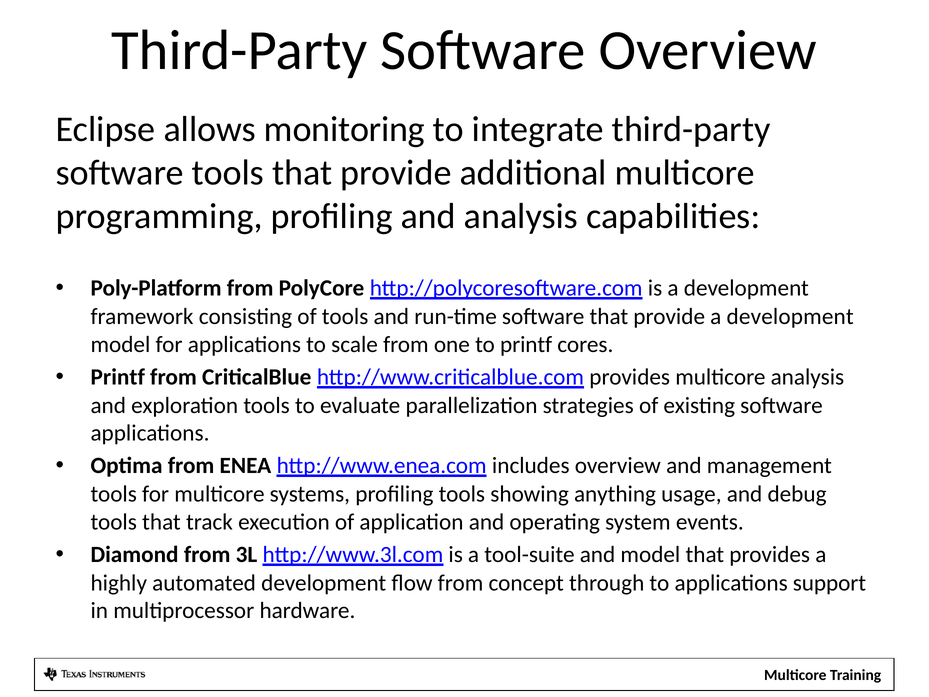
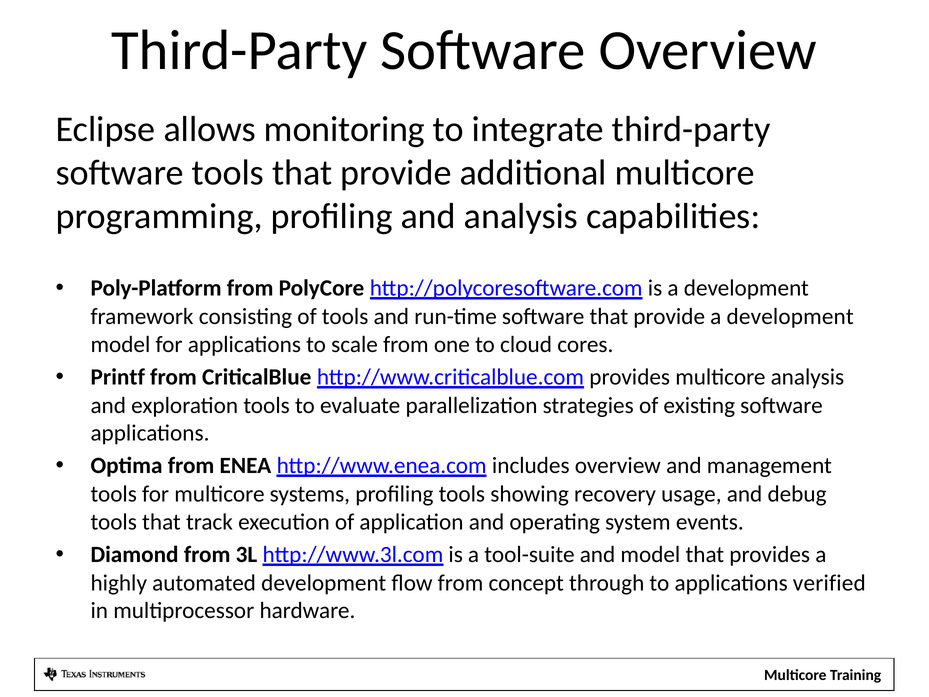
to printf: printf -> cloud (526, 344)
anything: anything -> recovery (615, 494)
support: support -> verified (829, 583)
